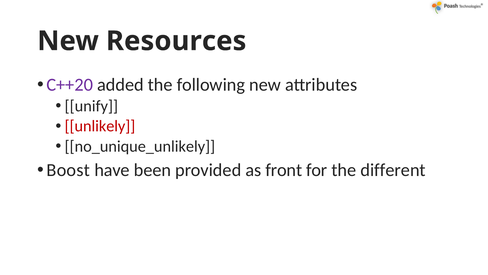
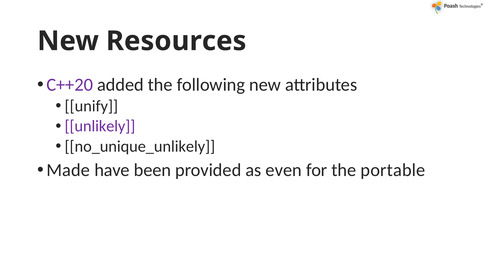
unlikely colour: red -> purple (100, 126)
Boost: Boost -> Made (68, 170)
front: front -> even (284, 170)
different: different -> portable (393, 170)
